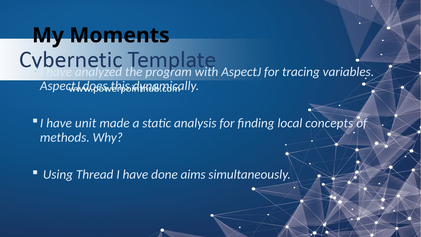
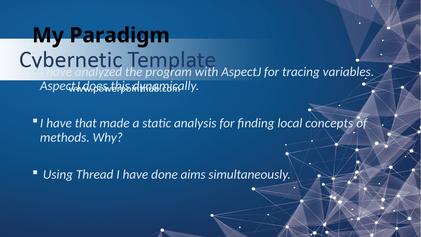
Moments: Moments -> Paradigm (120, 35)
unit: unit -> that (86, 123)
